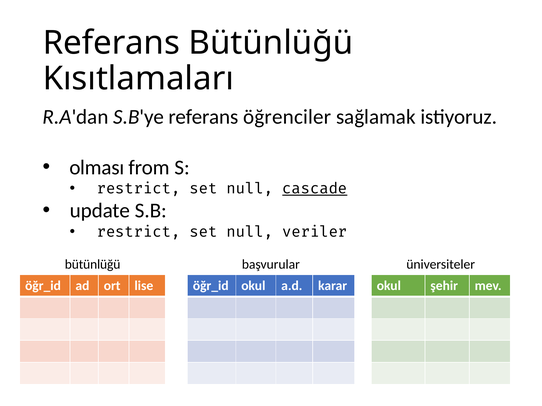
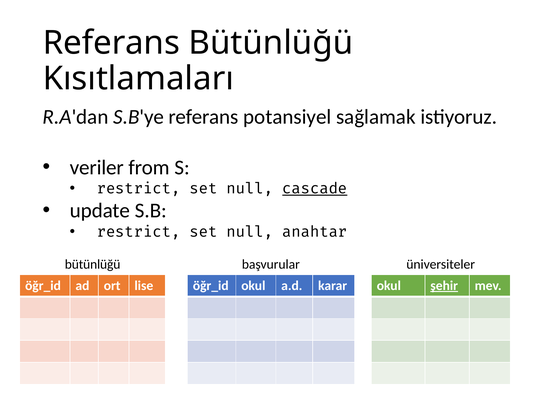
öğrenciler: öğrenciler -> potansiyel (287, 117)
olması: olması -> veriler (97, 168)
veriler: veriler -> anahtar (315, 232)
şehir underline: none -> present (444, 286)
